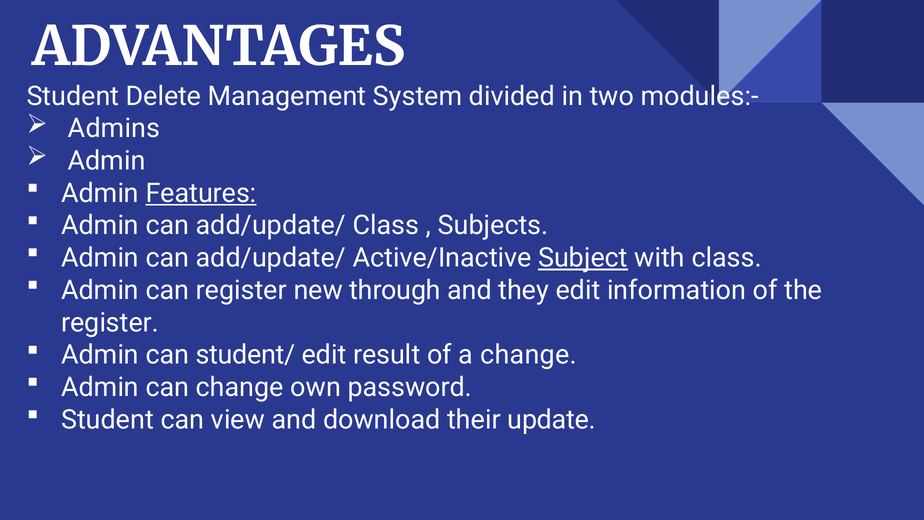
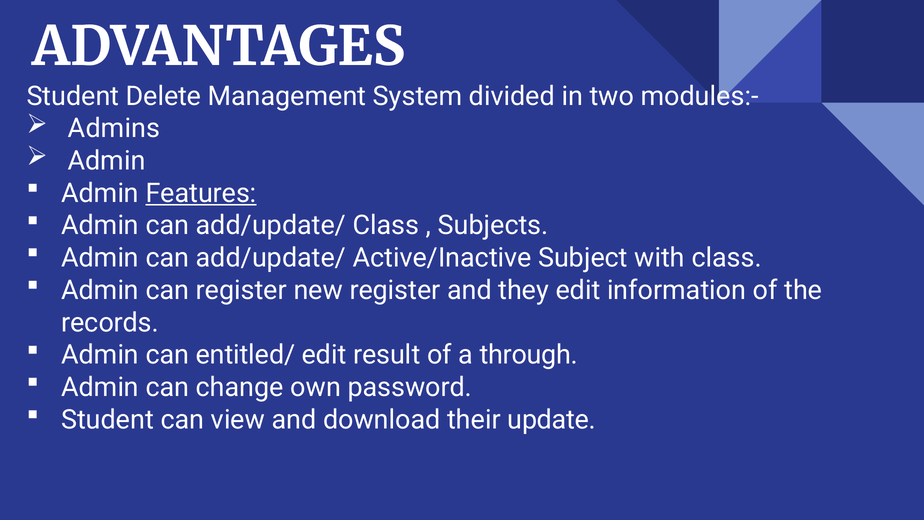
Subject underline: present -> none (583, 258)
new through: through -> register (395, 290)
register: register -> records (110, 323)
student/: student/ -> entitled/ (245, 355)
a change: change -> through (529, 355)
